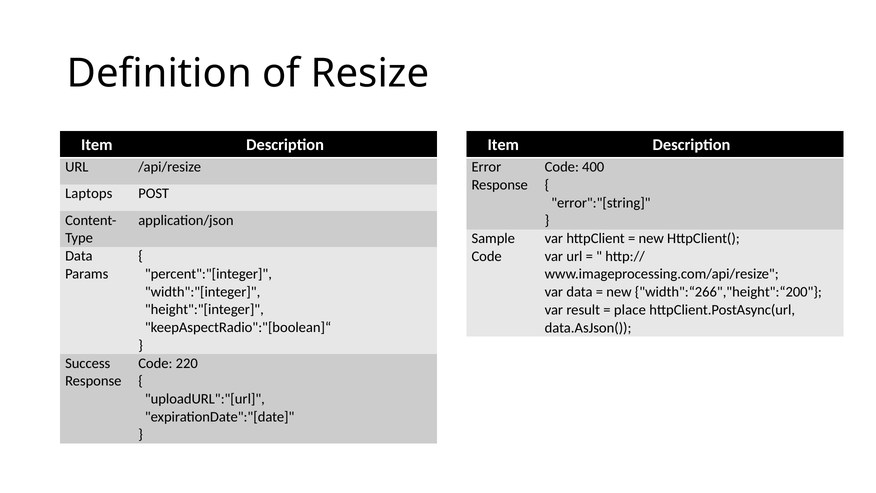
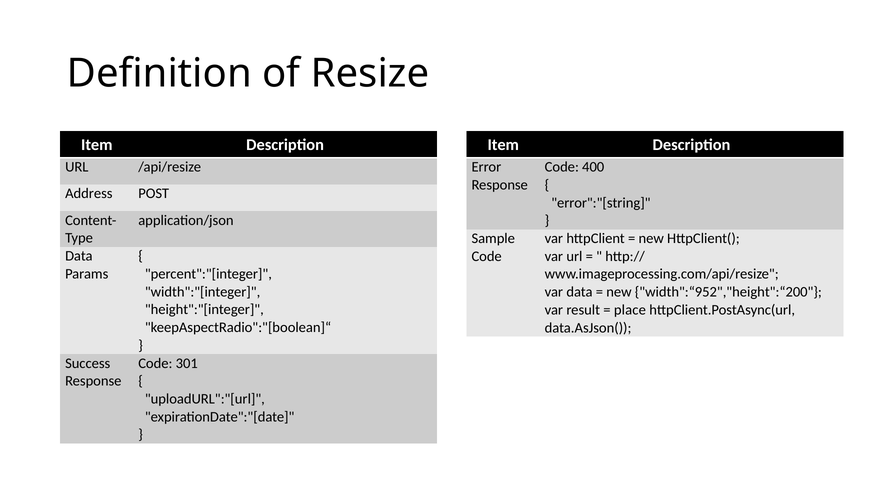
Laptops: Laptops -> Address (89, 194)
width":“266","height":“200: width":“266","height":“200 -> width":“952","height":“200 (728, 292)
220: 220 -> 301 (187, 363)
